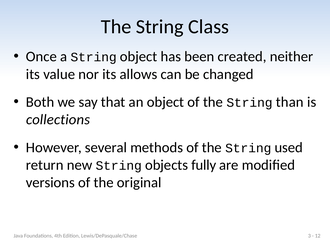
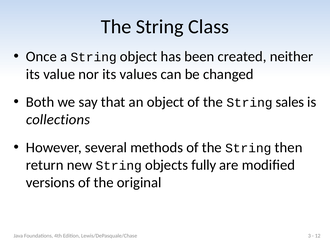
allows: allows -> values (138, 74)
than: than -> sales (290, 102)
used: used -> then (289, 148)
